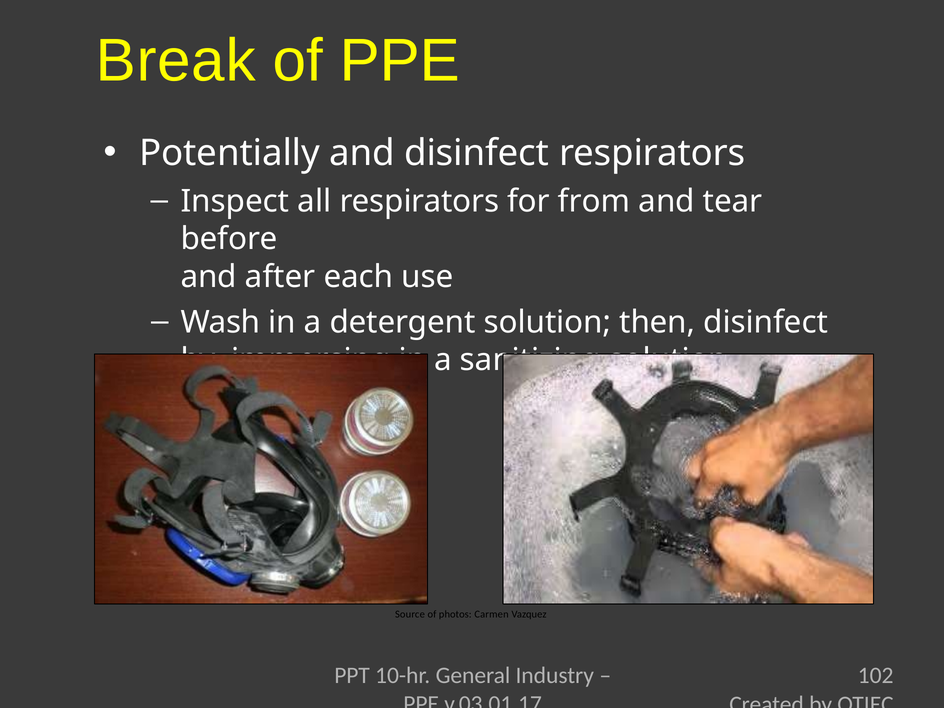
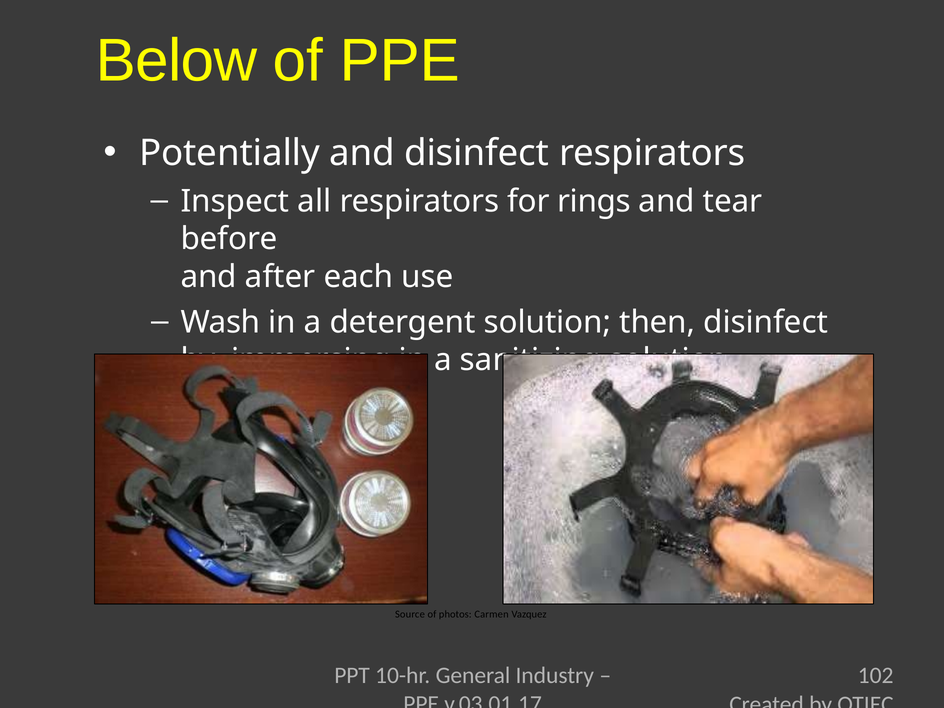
Break: Break -> Below (176, 61)
from: from -> rings (594, 201)
